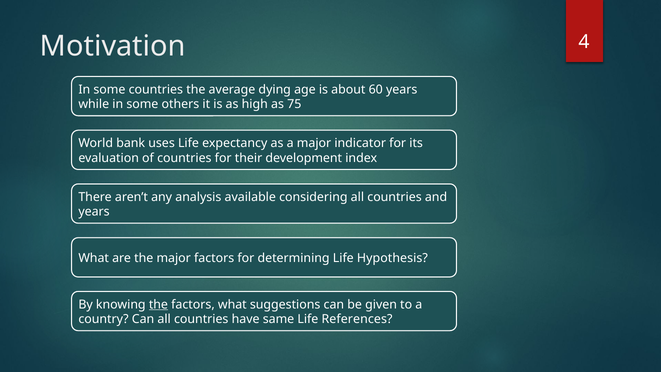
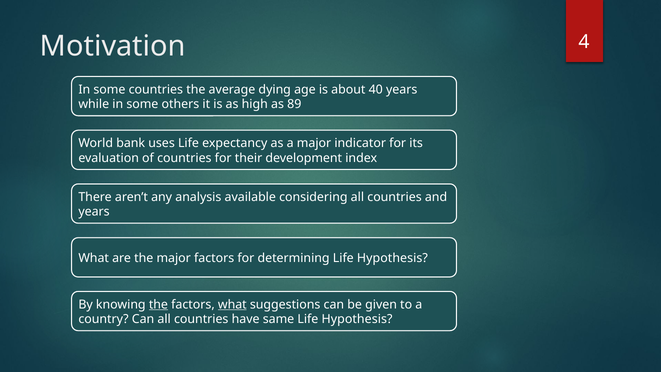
60: 60 -> 40 (376, 89)
75: 75 -> 89 (294, 104)
what underline: none -> present (232, 304)
same Life References: References -> Hypothesis (357, 319)
